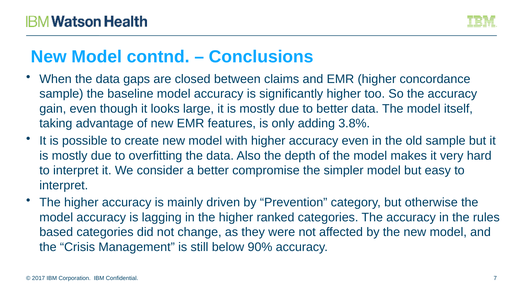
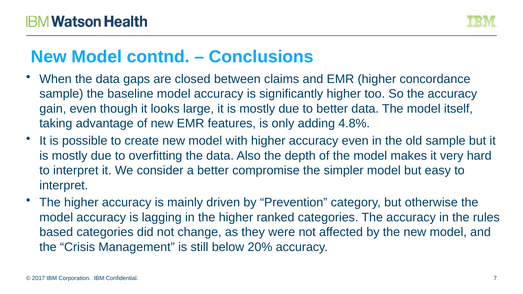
3.8%: 3.8% -> 4.8% (354, 124)
90%: 90% -> 20% (260, 247)
